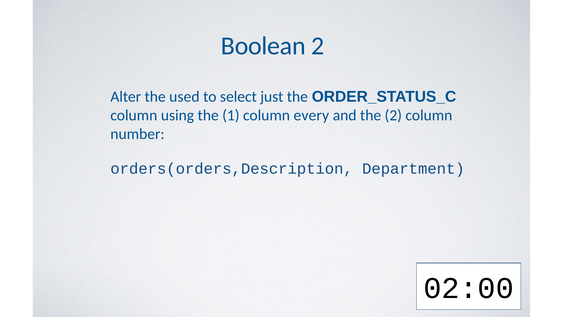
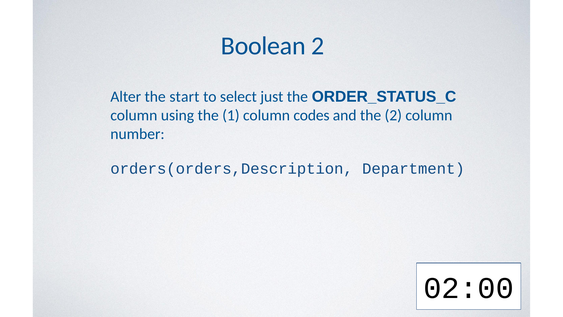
used: used -> start (184, 97)
every: every -> codes (311, 115)
